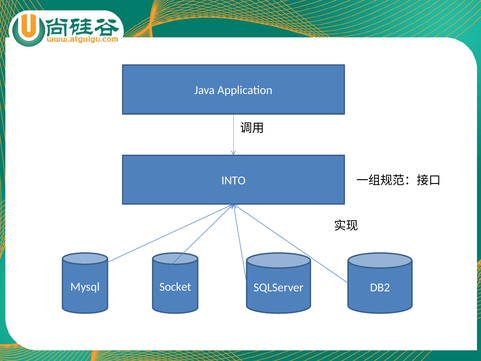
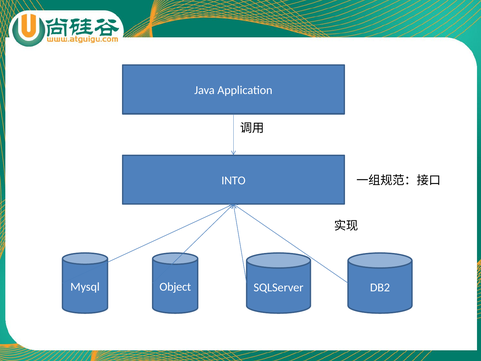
Socket: Socket -> Object (175, 287)
